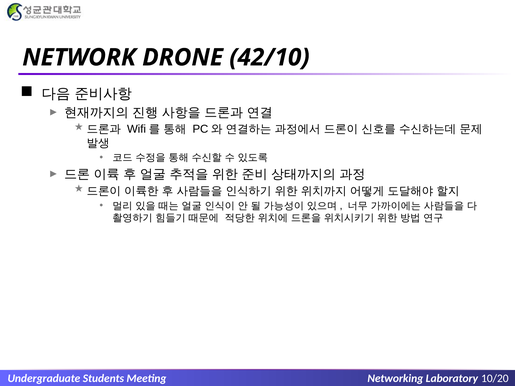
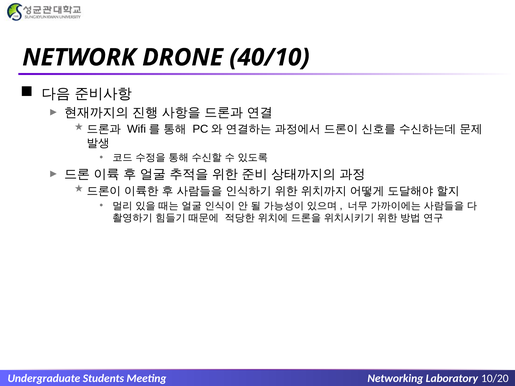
42/10: 42/10 -> 40/10 (269, 57)
